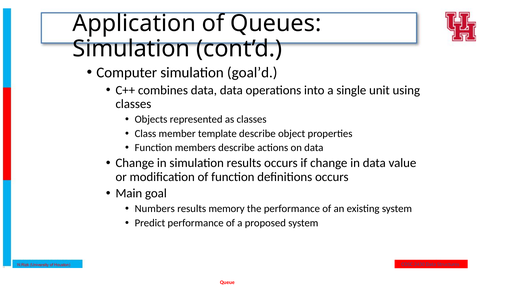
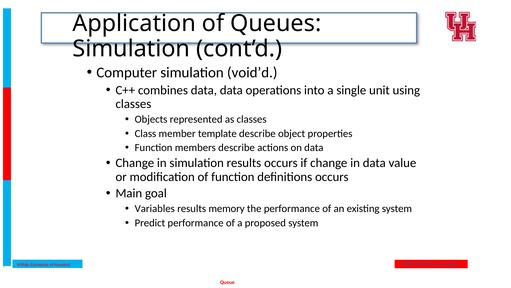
goal’d: goal’d -> void’d (252, 72)
Numbers: Numbers -> Variables (155, 208)
